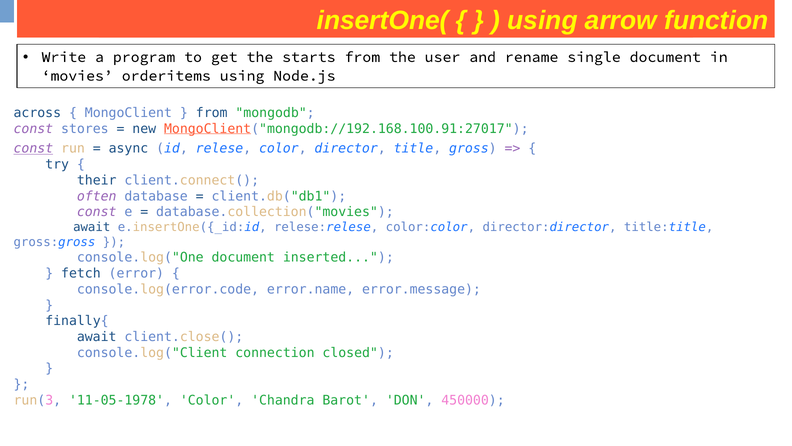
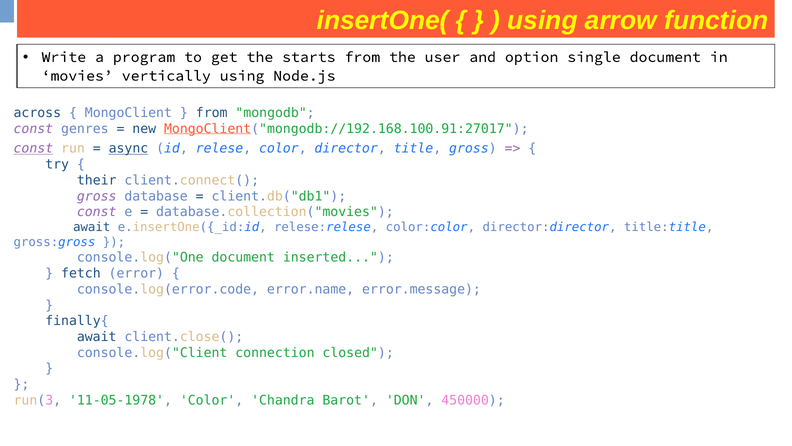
rename: rename -> option (532, 57)
orderitems: orderitems -> vertically (166, 76)
stores: stores -> genres (85, 129)
async underline: none -> present (128, 148)
often: often -> gross (97, 196)
